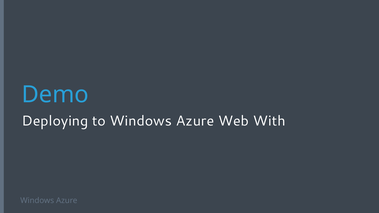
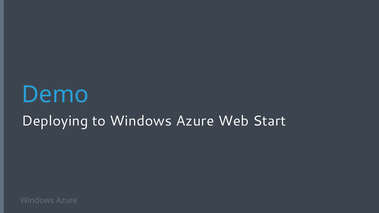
With: With -> Start (269, 121)
